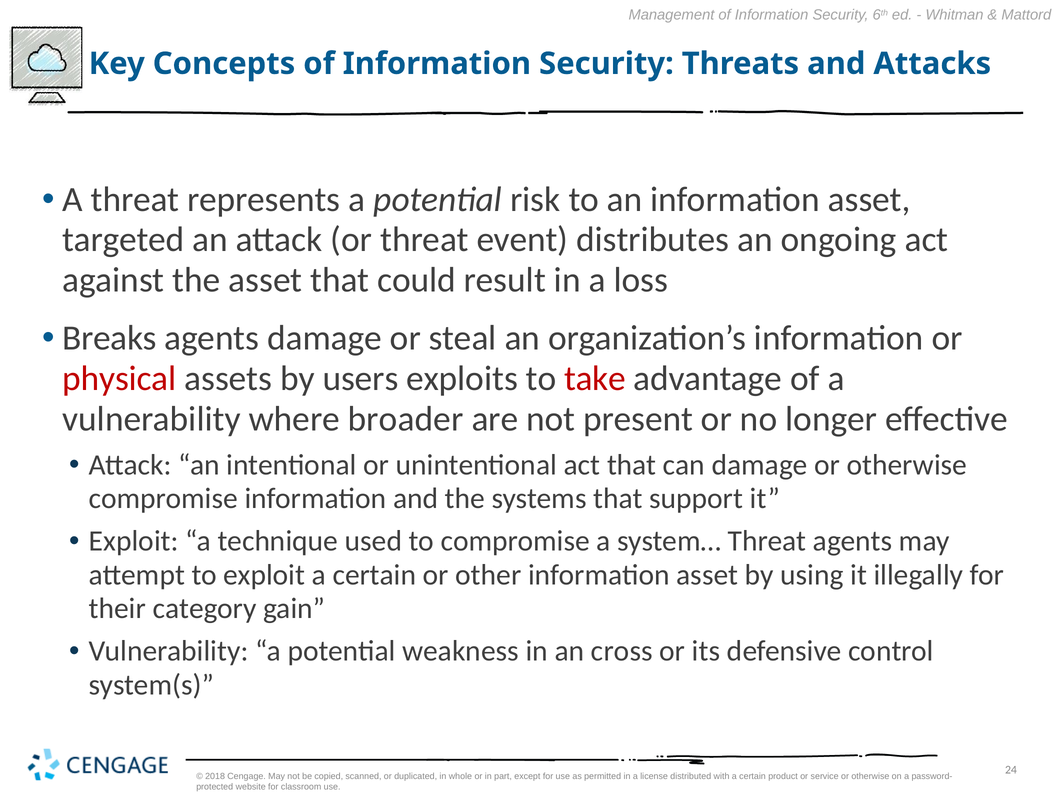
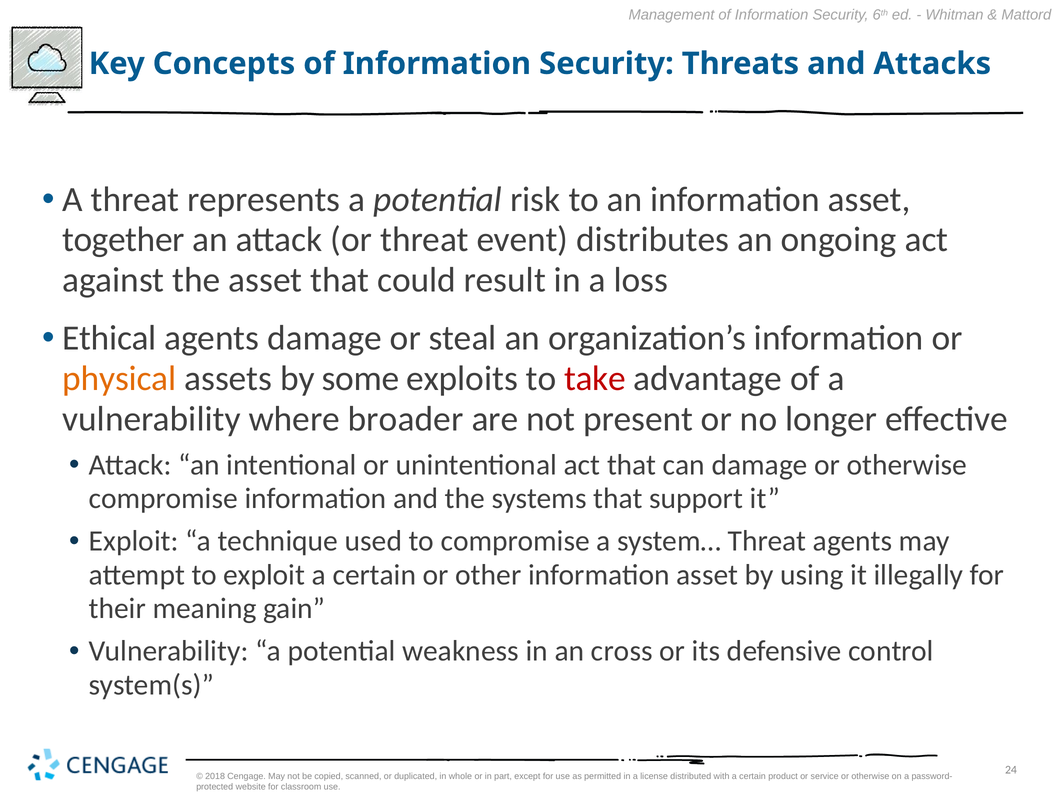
targeted: targeted -> together (123, 240)
Breaks: Breaks -> Ethical (109, 338)
physical colour: red -> orange (119, 379)
users: users -> some (361, 379)
category: category -> meaning (205, 609)
